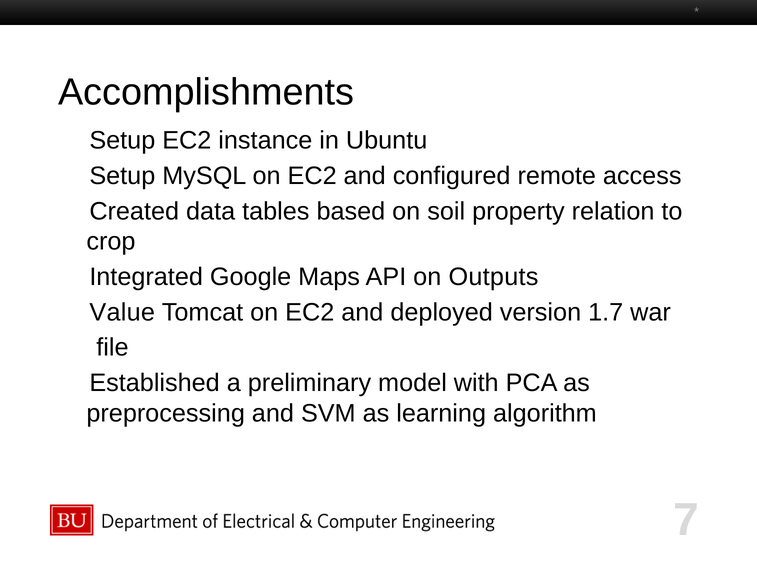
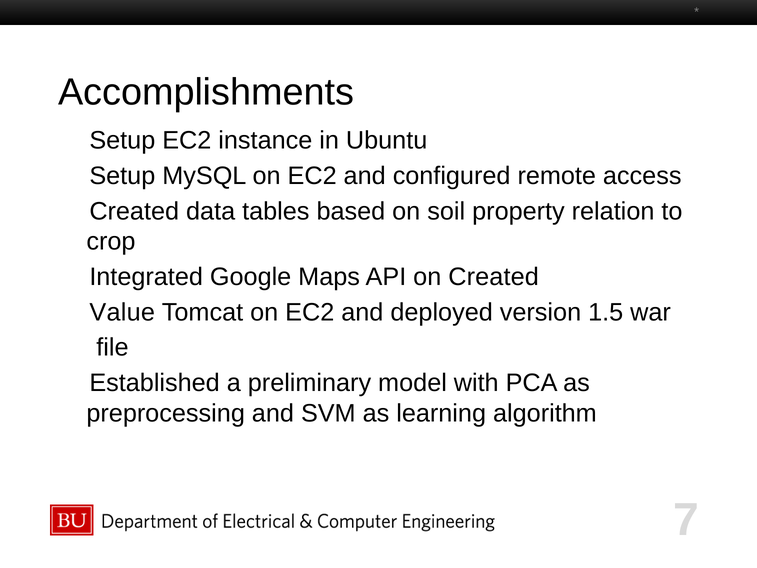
on Outputs: Outputs -> Created (494, 277)
1.7: 1.7 -> 1.5 (606, 312)
